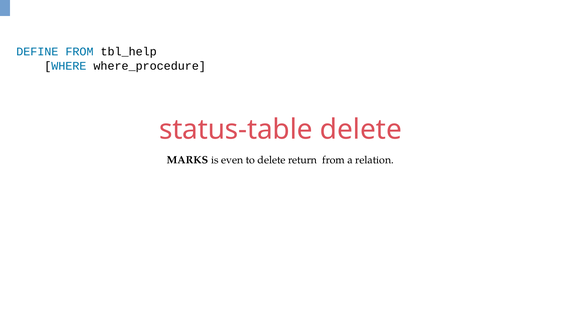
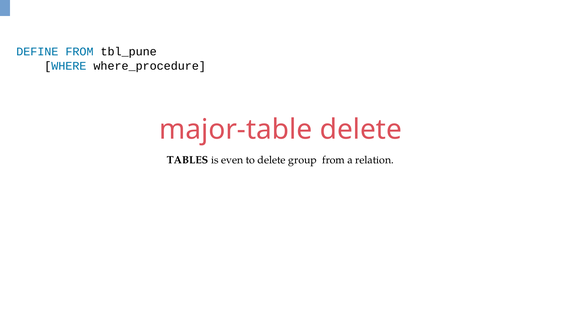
tbl_help: tbl_help -> tbl_pune (129, 52)
status-table: status-table -> major-table (236, 130)
MARKS: MARKS -> TABLES (188, 160)
return: return -> group (303, 160)
